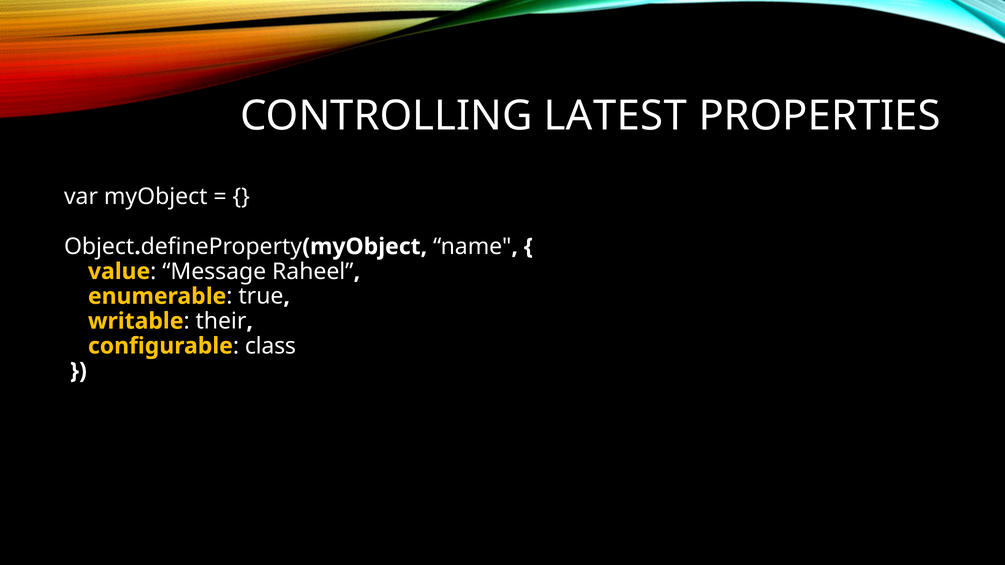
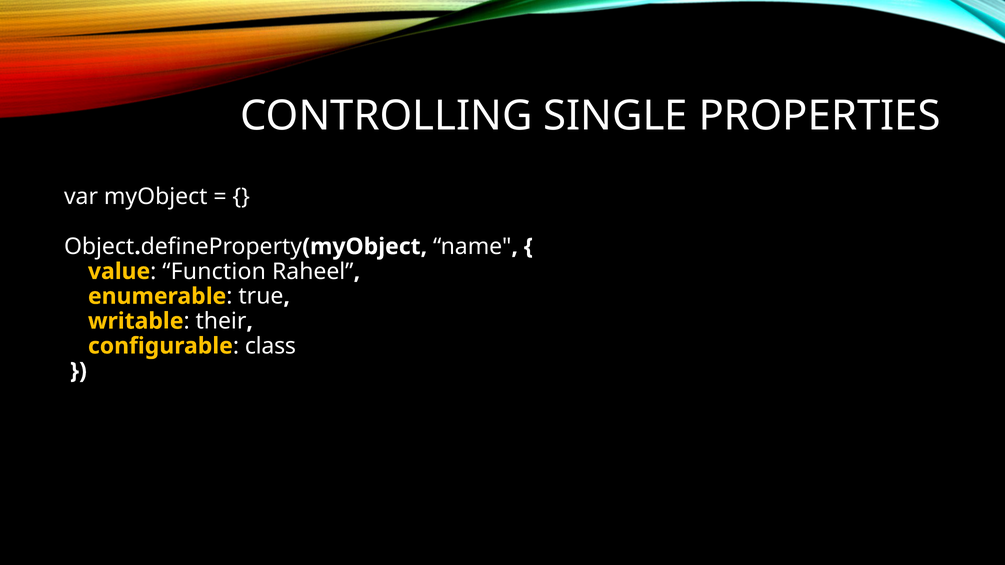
LATEST: LATEST -> SINGLE (616, 116)
Message: Message -> Function (214, 272)
